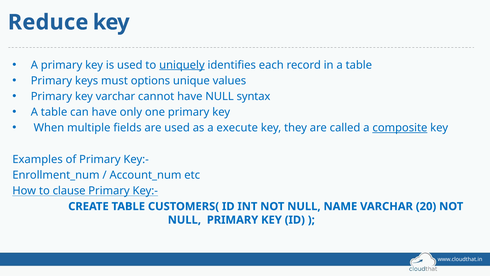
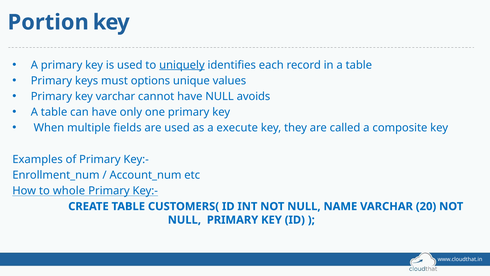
Reduce: Reduce -> Portion (48, 22)
syntax: syntax -> avoids (253, 96)
composite underline: present -> none (400, 128)
clause: clause -> whole (69, 190)
